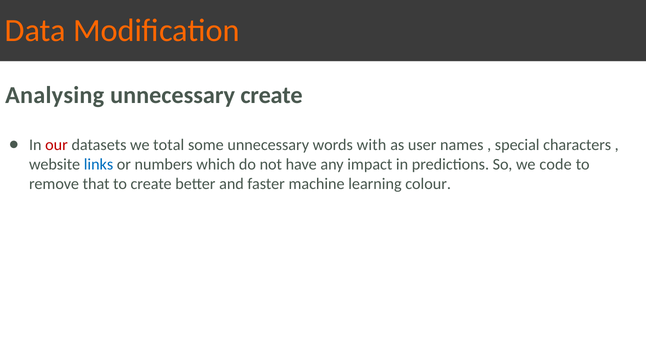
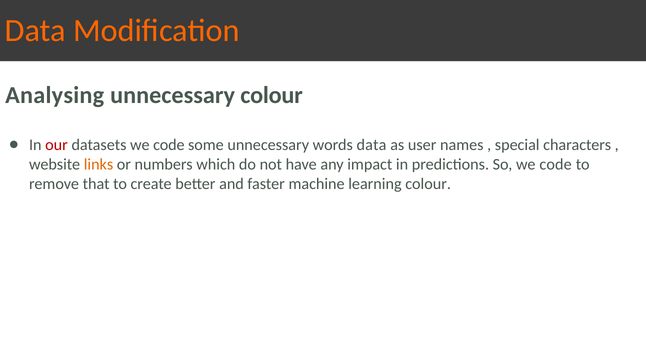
unnecessary create: create -> colour (272, 95)
datasets we total: total -> code (169, 145)
words with: with -> data (372, 145)
links colour: blue -> orange (99, 164)
